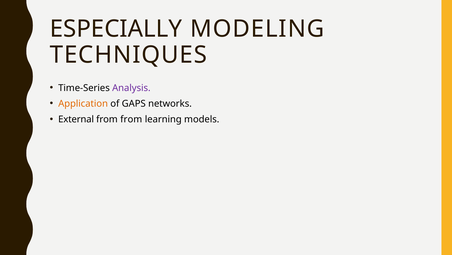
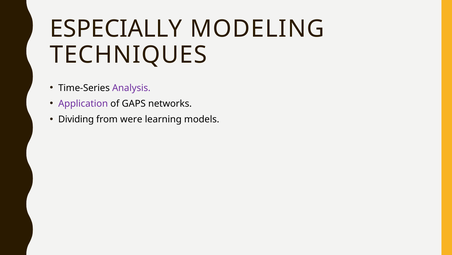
Application colour: orange -> purple (83, 103)
External: External -> Dividing (76, 119)
from from: from -> were (131, 119)
